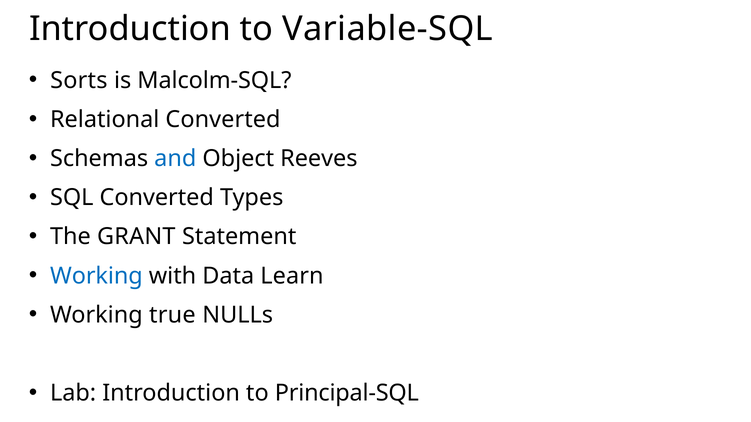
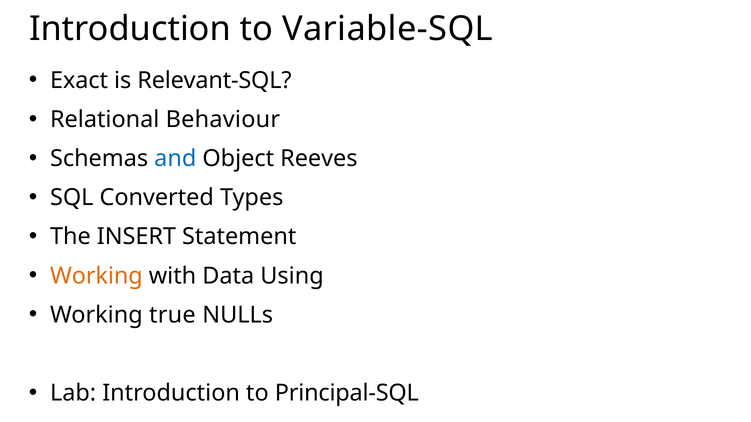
Sorts: Sorts -> Exact (79, 81)
Malcolm-SQL: Malcolm-SQL -> Relevant-SQL (214, 81)
Relational Converted: Converted -> Behaviour (223, 120)
GRANT: GRANT -> INSERT (136, 237)
Working colour: blue -> orange (96, 276)
Learn: Learn -> Using (292, 276)
